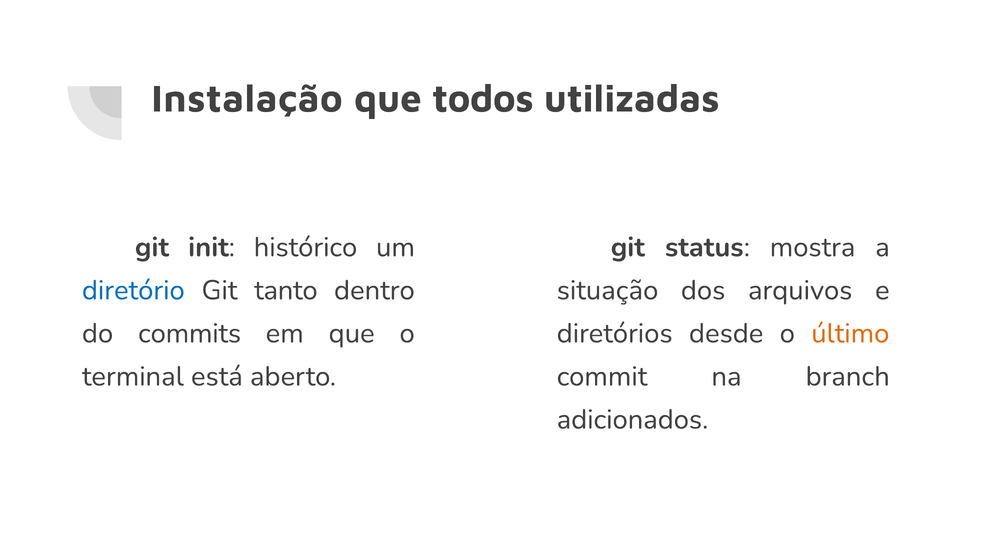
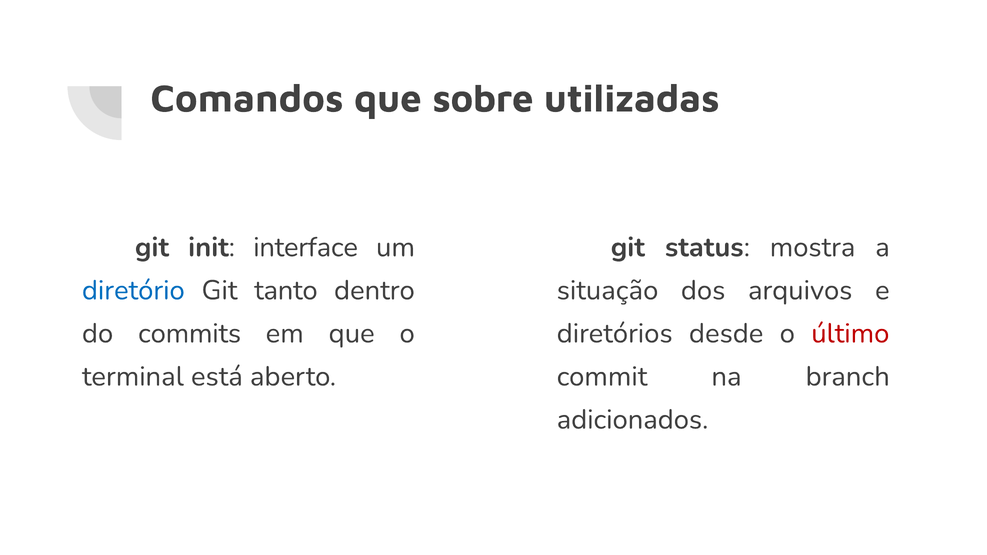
Instalação: Instalação -> Comandos (247, 99)
todos: todos -> sobre (483, 99)
histórico: histórico -> interface (306, 247)
último colour: orange -> red (850, 333)
